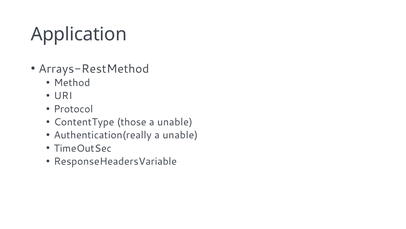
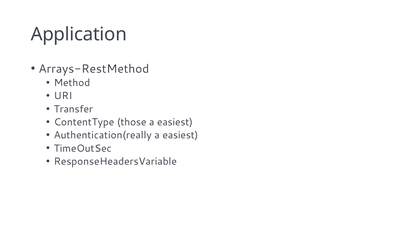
Protocol: Protocol -> Transfer (73, 109)
unable: unable -> easiest (175, 122)
Authentication(really a unable: unable -> easiest (180, 135)
